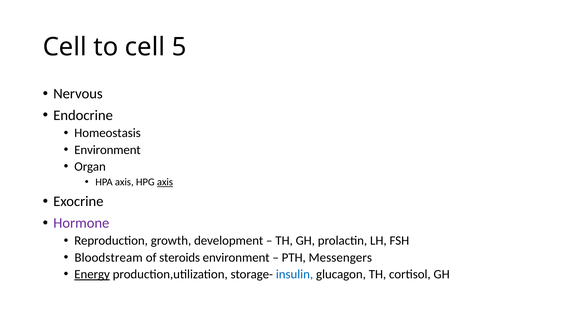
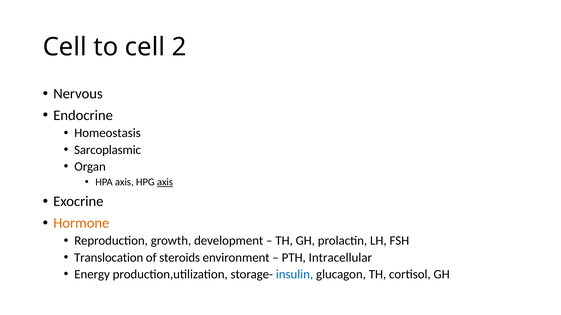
5: 5 -> 2 (179, 47)
Environment: Environment -> Sarcoplasmic (108, 150)
Hormone colour: purple -> orange (81, 223)
Bloodstream: Bloodstream -> Translocation (109, 258)
Messengers: Messengers -> Intracellular (340, 258)
Energy underline: present -> none (92, 275)
